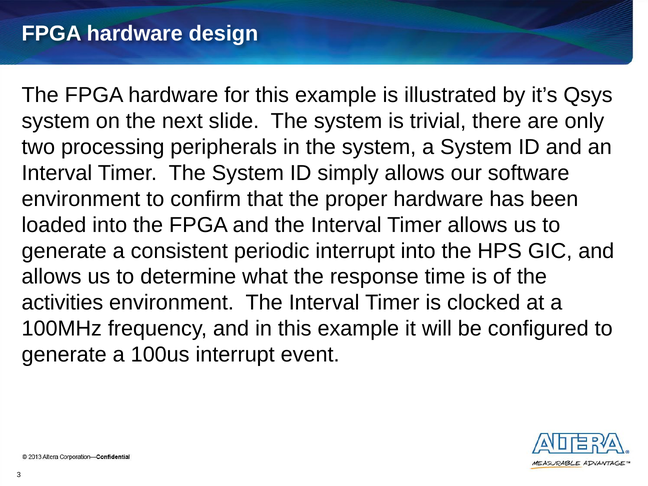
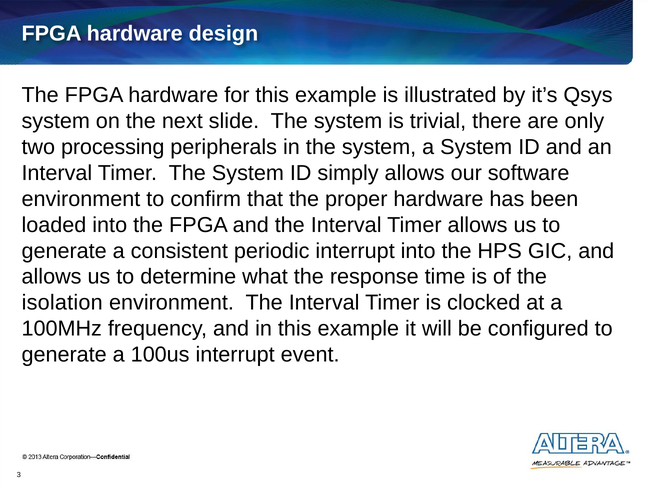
activities: activities -> isolation (62, 303)
